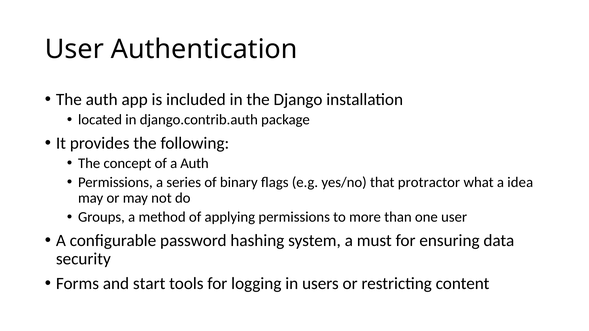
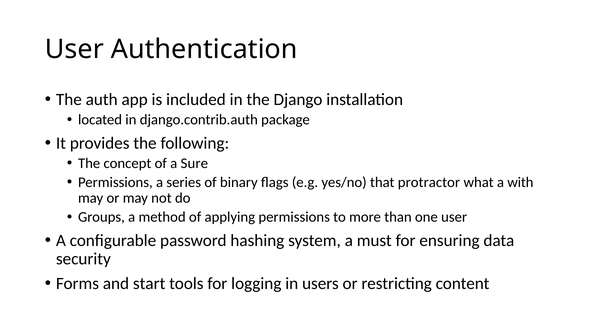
a Auth: Auth -> Sure (194, 163)
idea: idea -> with (520, 182)
